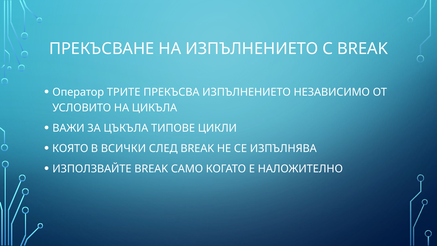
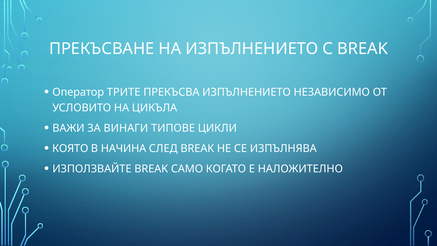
ЦЪКЪЛА: ЦЪКЪЛА -> ВИНАГИ (126, 128)
ВСИЧКИ: ВСИЧКИ -> НАЧИНА (124, 149)
